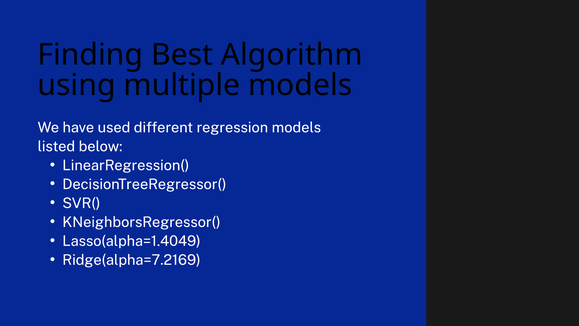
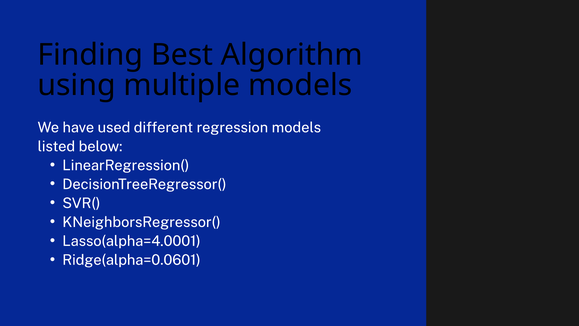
Lasso(alpha=1.4049: Lasso(alpha=1.4049 -> Lasso(alpha=4.0001 (131, 241)
Ridge(alpha=7.2169: Ridge(alpha=7.2169 -> Ridge(alpha=0.0601 (131, 260)
